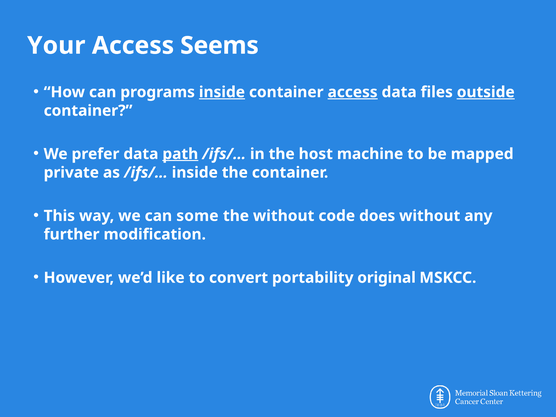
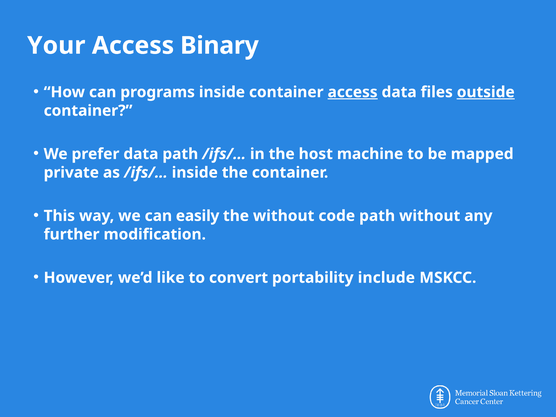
Seems: Seems -> Binary (219, 46)
inside underline: present -> none (222, 92)
path underline: present -> none (180, 154)
some: some -> easily (198, 216)
code does: does -> path (377, 216)
original: original -> include (386, 278)
